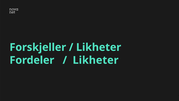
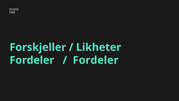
Likheter: Likheter -> Fordeler (96, 60)
